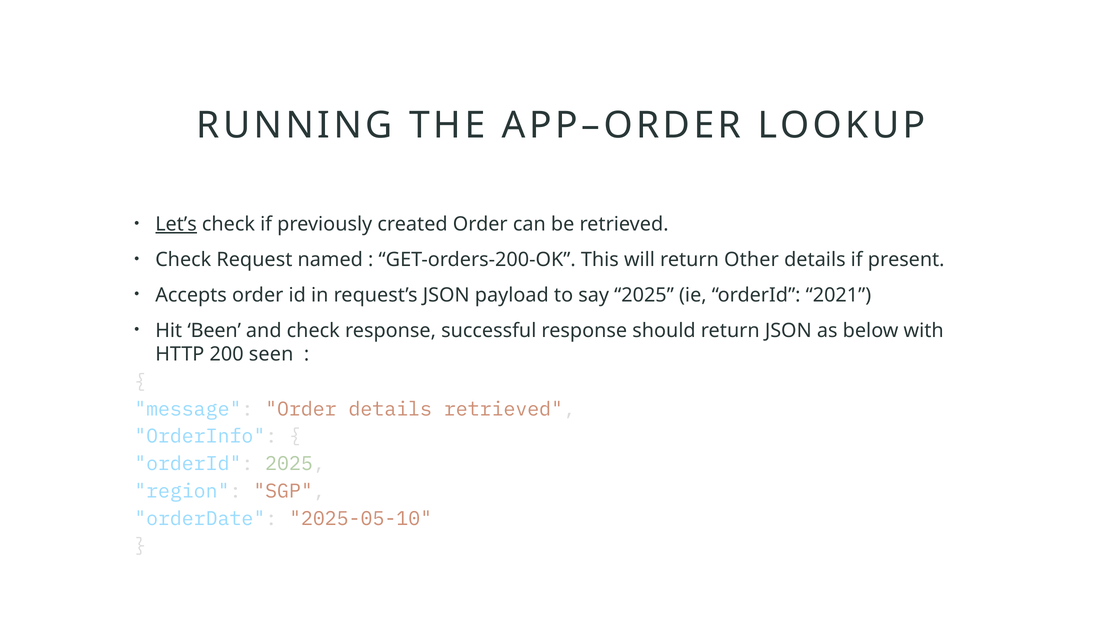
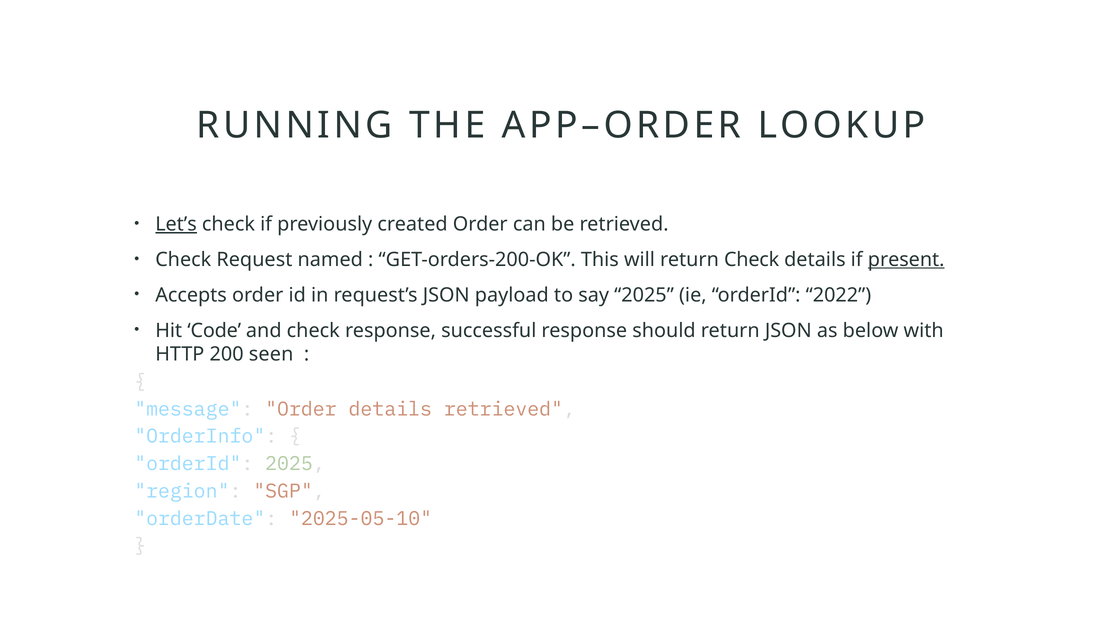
return Other: Other -> Check (752, 260)
present underline: none -> present (906, 260)
2021: 2021 -> 2022 (838, 295)
Been: Been -> Code (214, 331)
